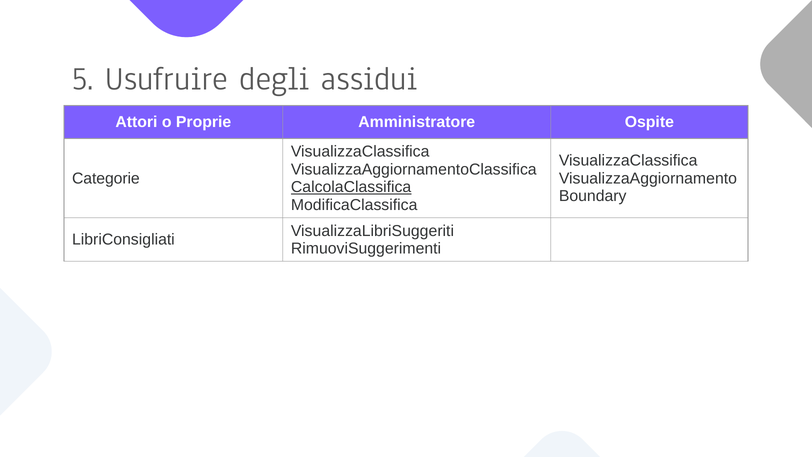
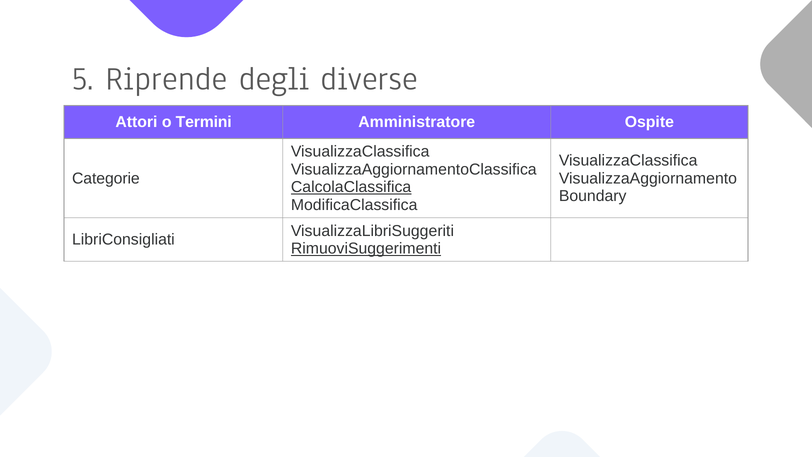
Usufruire: Usufruire -> Riprende (167, 79)
assidui: assidui -> diverse (369, 79)
Proprie: Proprie -> Termini (204, 122)
RimuoviSuggerimenti underline: none -> present (366, 248)
